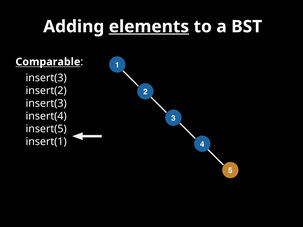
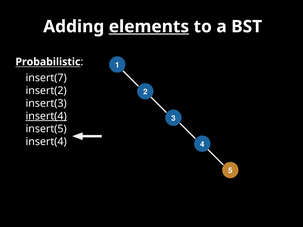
Comparable: Comparable -> Probabilistic (48, 62)
insert(3: insert(3 -> insert(7 (46, 78)
insert(4 underline: none -> present (46, 116)
insert(1: insert(1 -> insert(4 (46, 142)
